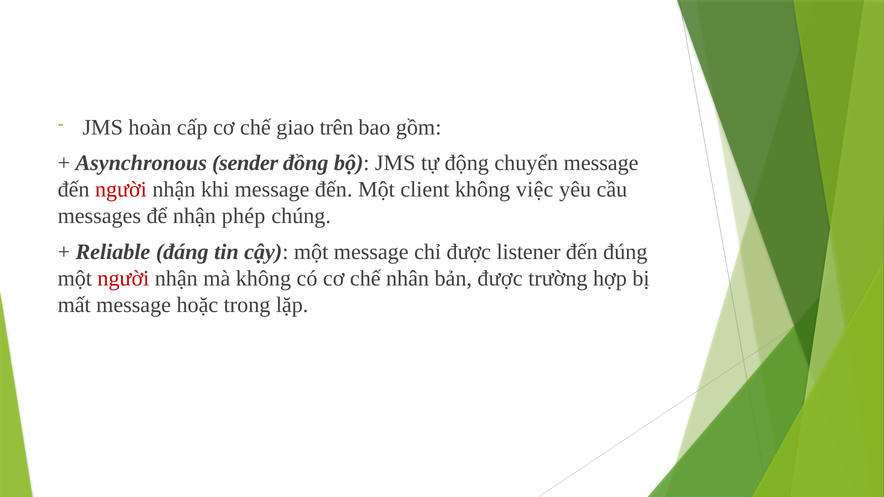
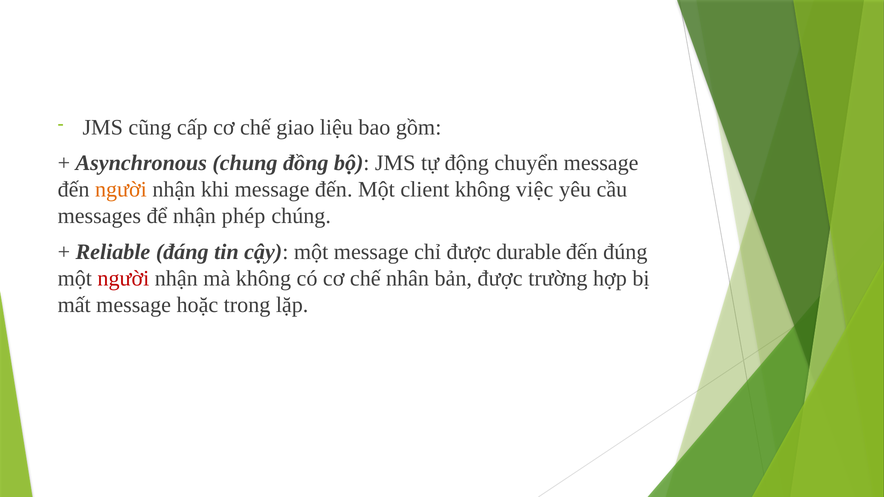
hoàn: hoàn -> cũng (150, 127)
trên: trên -> liệu (336, 127)
sender: sender -> chung (245, 163)
người colour: red -> orange (121, 190)
listener: listener -> durable (529, 252)
